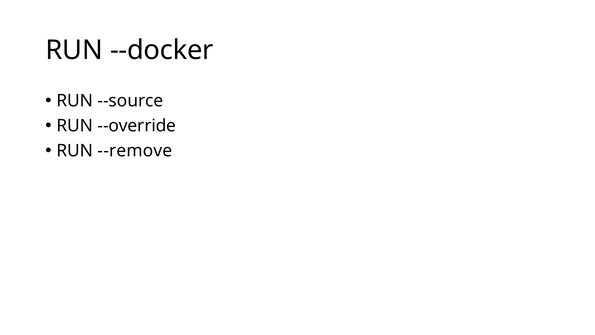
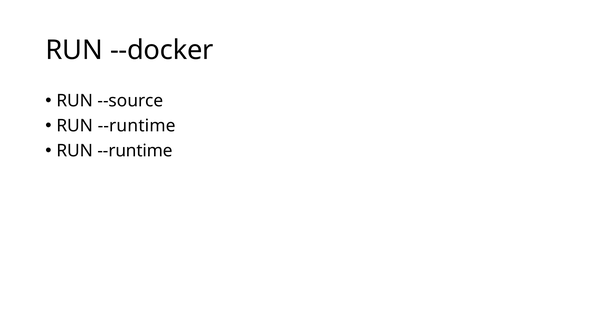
--override: --override -> --runtime (137, 126)
--remove: --remove -> --runtime (135, 150)
